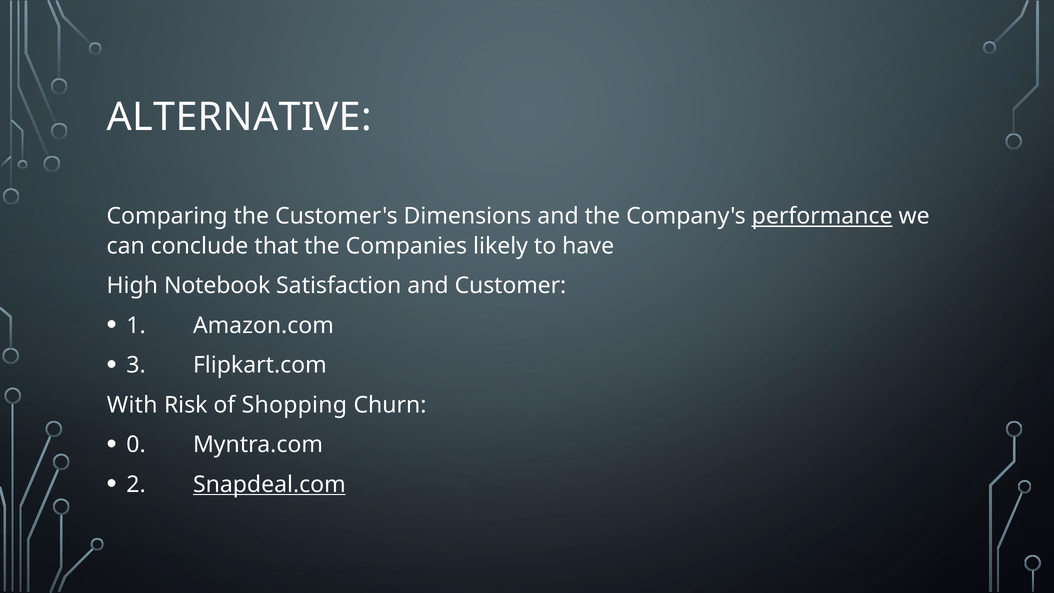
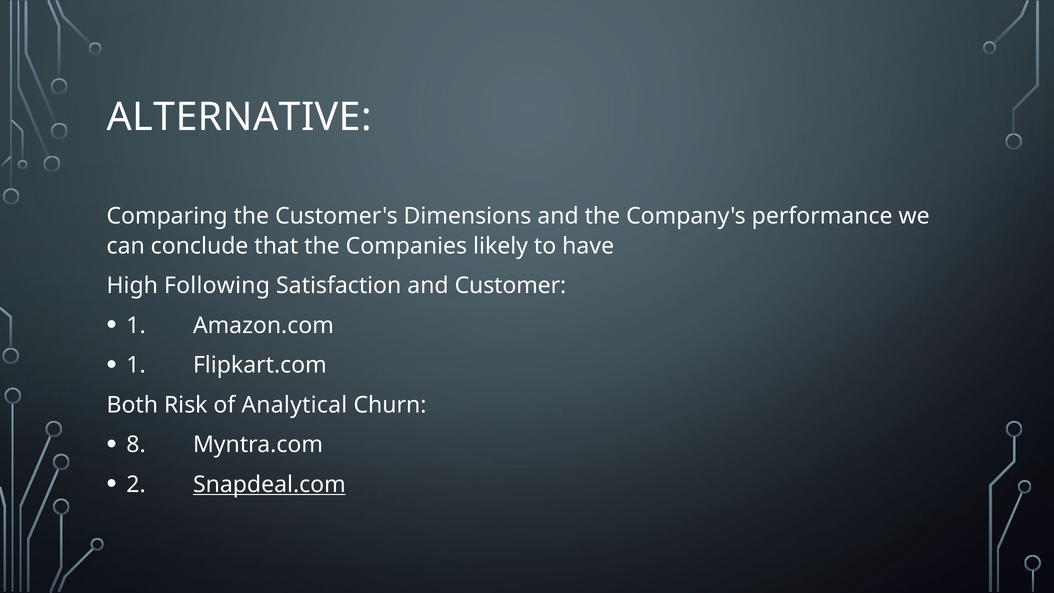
performance underline: present -> none (822, 216)
Notebook: Notebook -> Following (217, 286)
3: 3 -> 1 (136, 365)
With: With -> Both (132, 405)
Shopping: Shopping -> Analytical (294, 405)
0: 0 -> 8 (136, 445)
